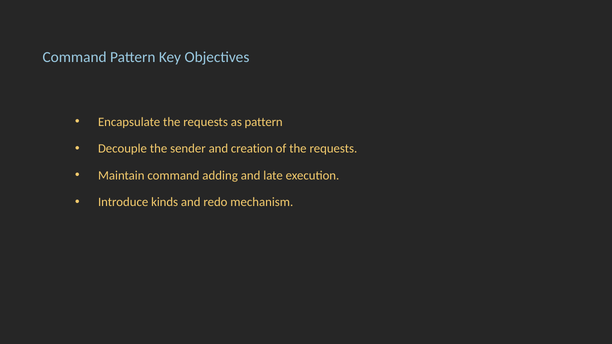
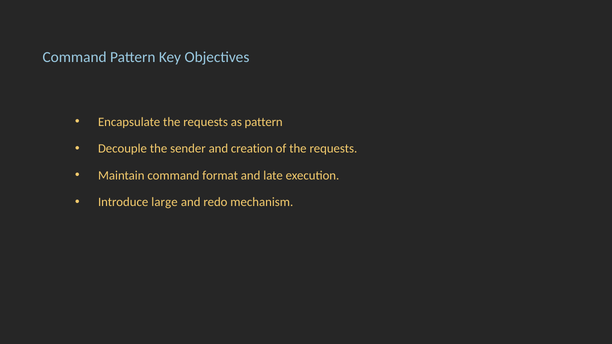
adding: adding -> format (220, 176)
kinds: kinds -> large (164, 202)
